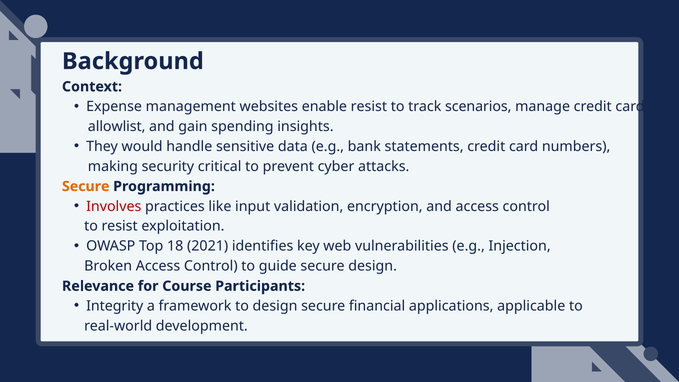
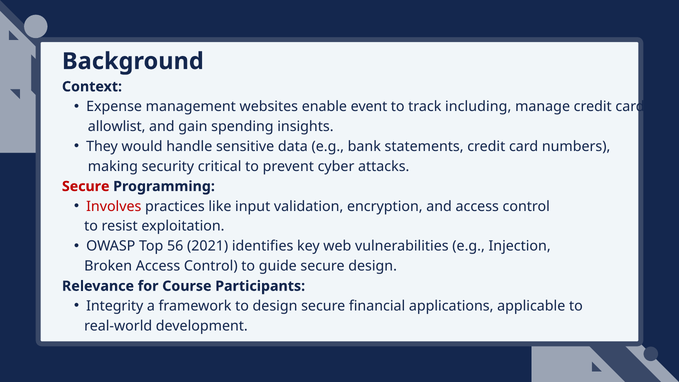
enable resist: resist -> event (369, 107)
scenarios: scenarios -> including (478, 107)
Secure colour: orange -> red (86, 186)
18: 18 -> 56 (175, 246)
